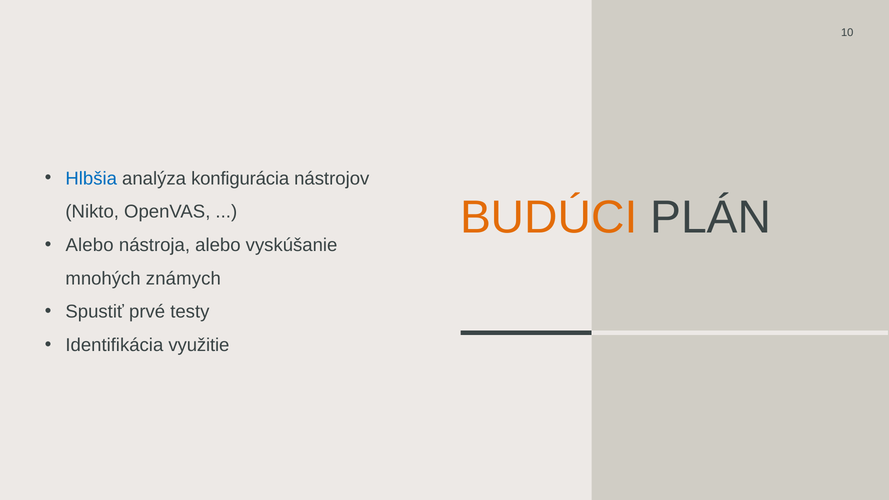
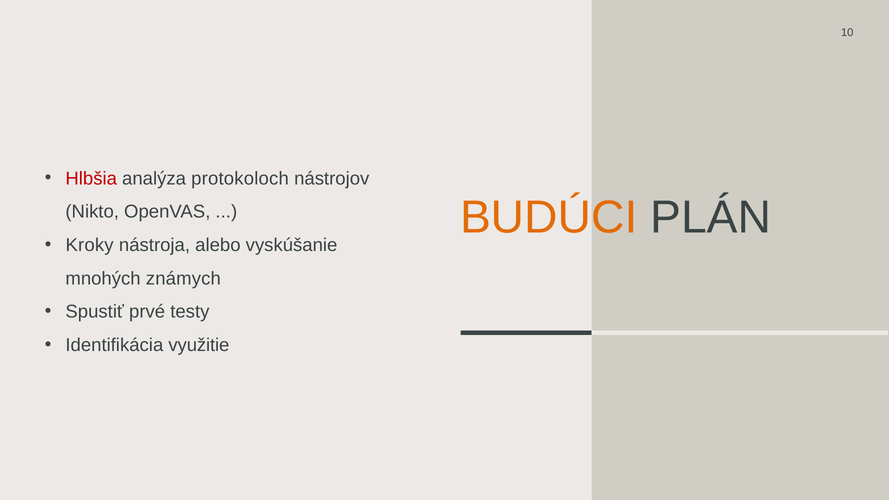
Hlbšia colour: blue -> red (91, 178)
konfigurácia: konfigurácia -> protokoloch (240, 178)
Alebo: Alebo -> Kroky (90, 245)
